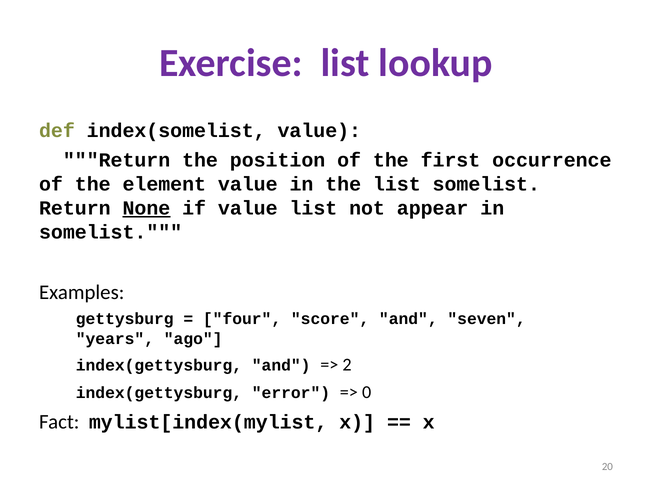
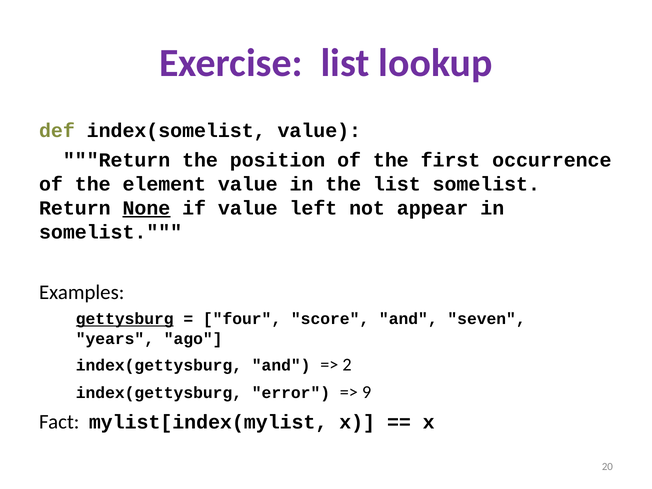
value list: list -> left (313, 208)
gettysburg underline: none -> present (125, 319)
0: 0 -> 9 (367, 392)
